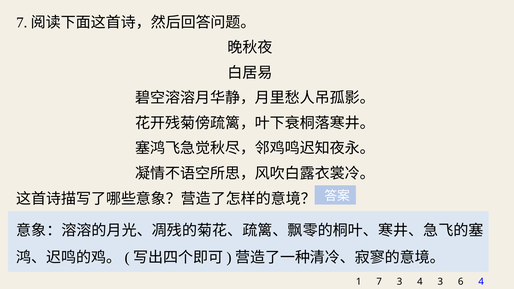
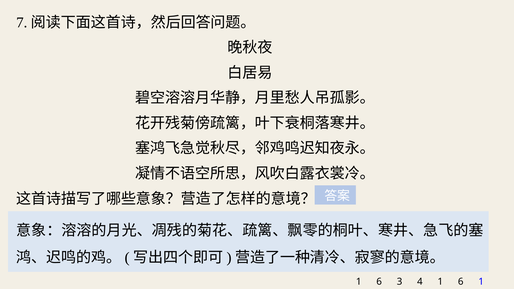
1 7: 7 -> 6 (379, 282)
4 3: 3 -> 1 (440, 282)
6 4: 4 -> 1 (481, 282)
